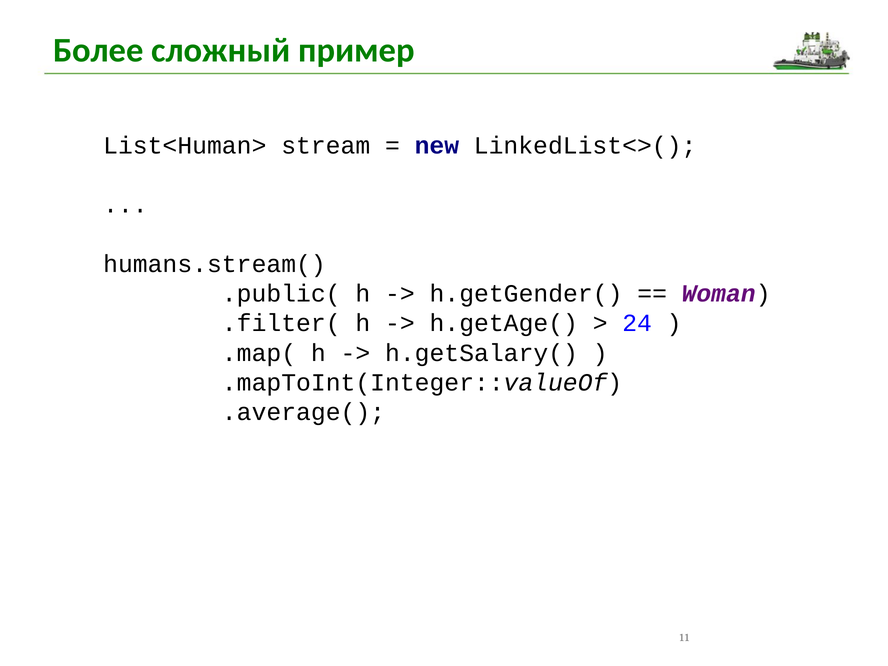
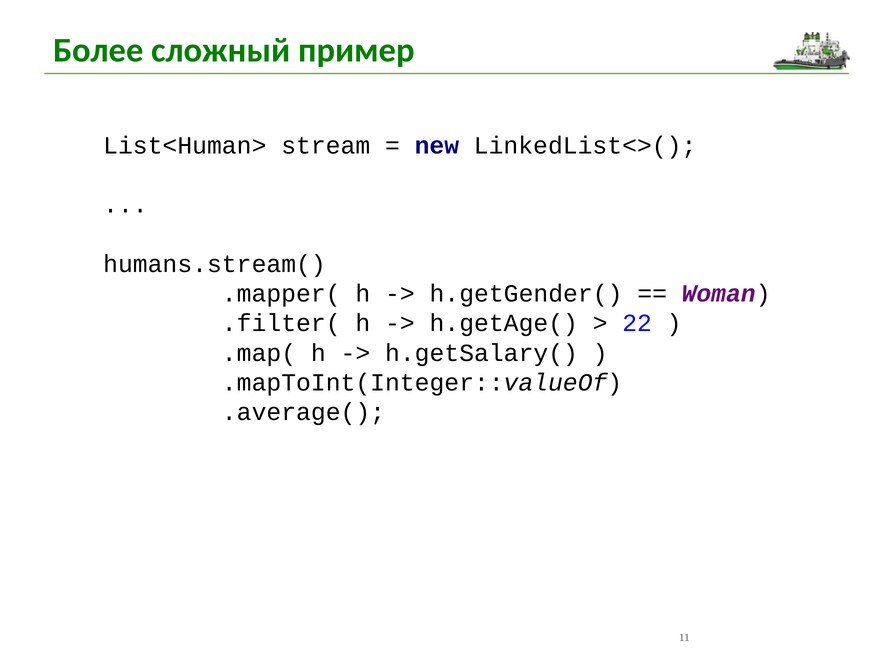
.public(: .public( -> .mapper( (281, 294)
24: 24 -> 22 (637, 323)
